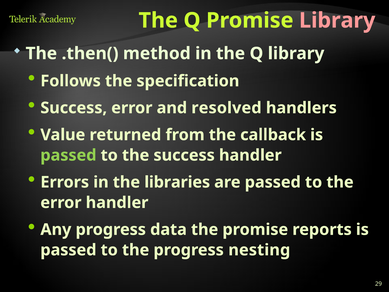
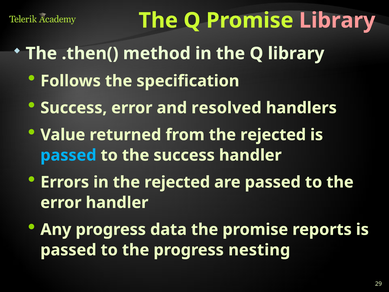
from the callback: callback -> rejected (273, 135)
passed colour: light green -> light blue (68, 155)
in the libraries: libraries -> rejected (177, 182)
